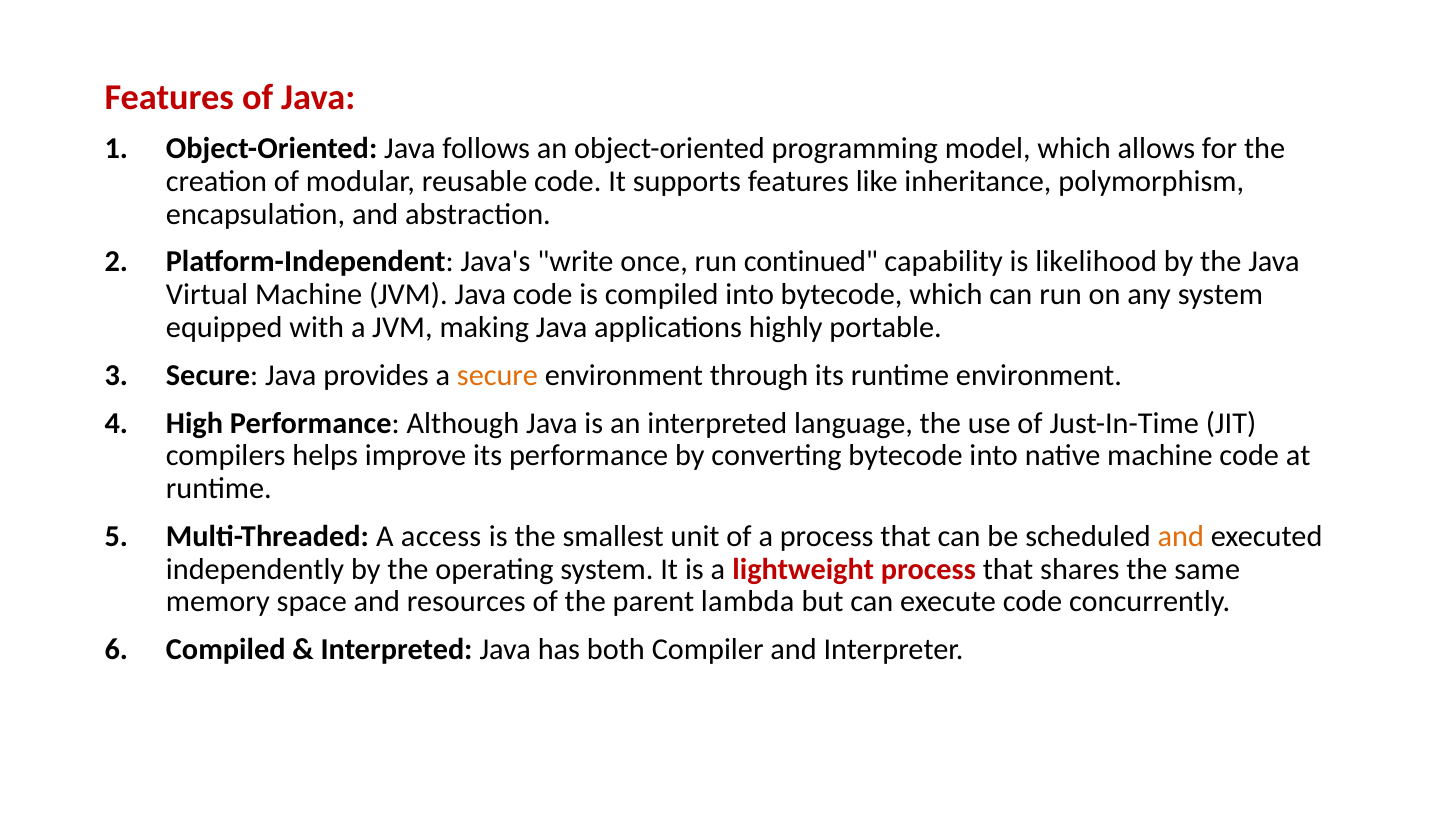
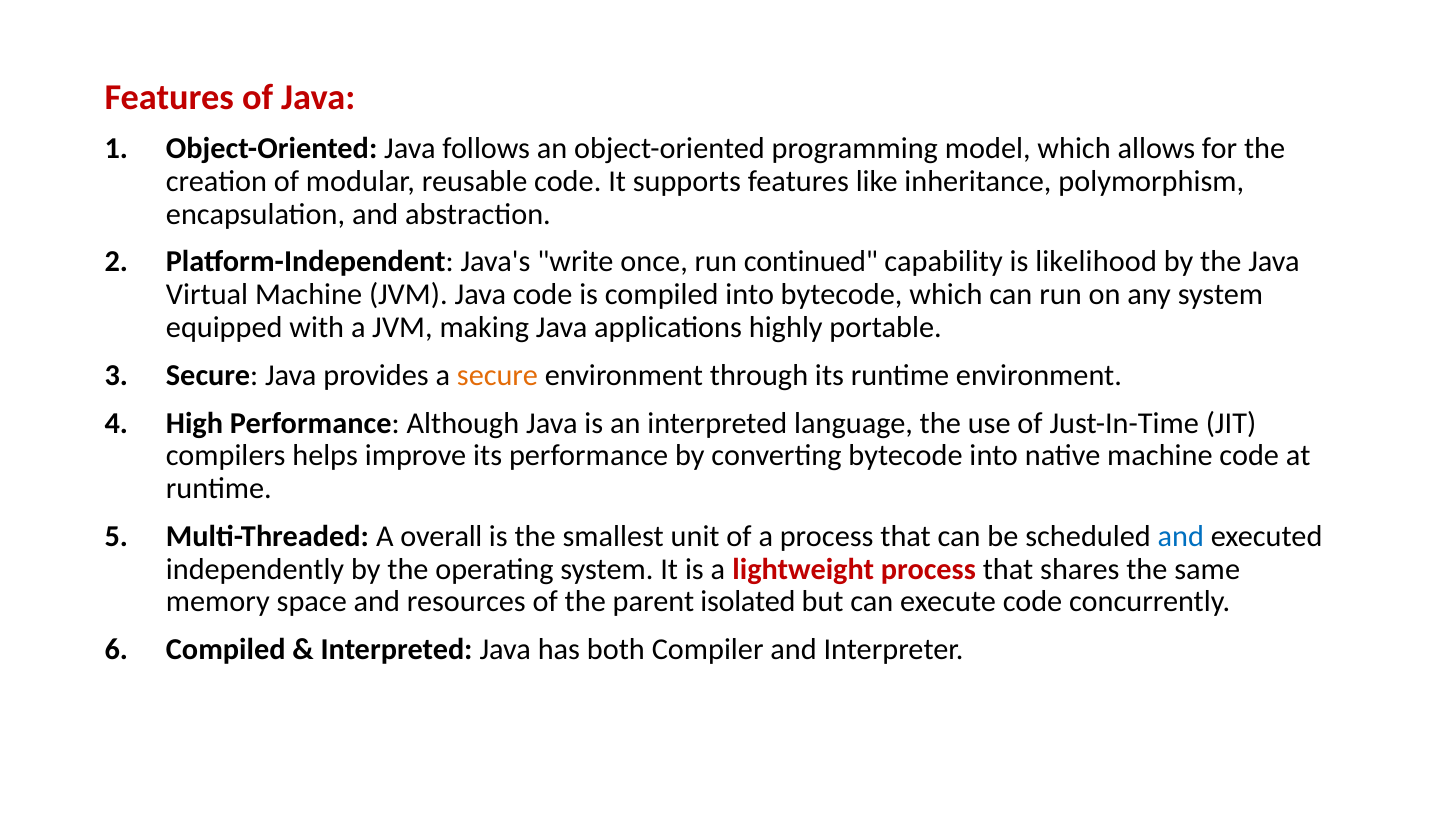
access: access -> overall (441, 537)
and colour: orange -> blue (1181, 537)
lambda: lambda -> isolated (748, 602)
